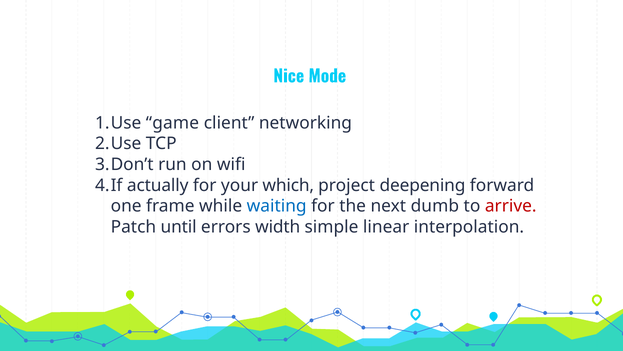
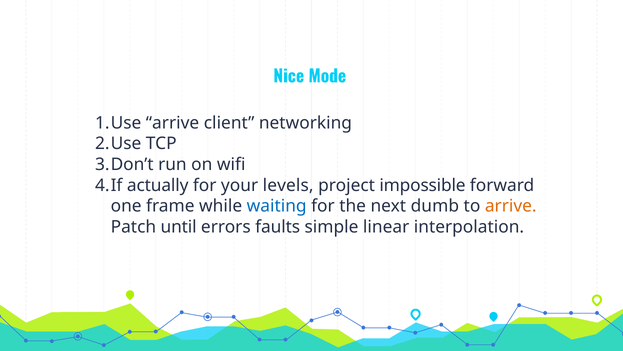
game: game -> arrive (173, 123)
which: which -> levels (288, 185)
deepening: deepening -> impossible (422, 185)
arrive colour: red -> orange (511, 206)
width: width -> faults (278, 227)
